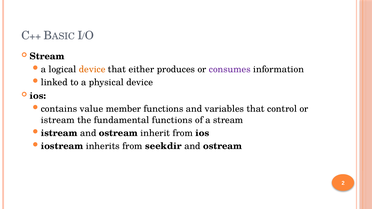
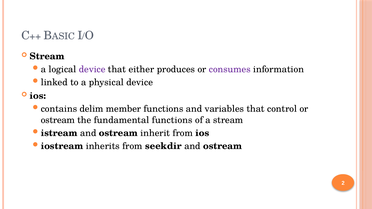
device colour: orange -> purple (92, 69)
value: value -> delim (92, 109)
istream: istream -> ostream (58, 120)
